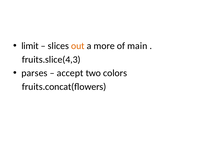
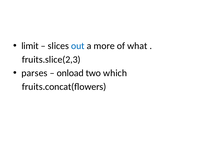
out colour: orange -> blue (78, 46)
main: main -> what (137, 46)
fruits.slice(4,3: fruits.slice(4,3 -> fruits.slice(2,3 (51, 60)
accept: accept -> onload (70, 73)
colors: colors -> which (115, 73)
